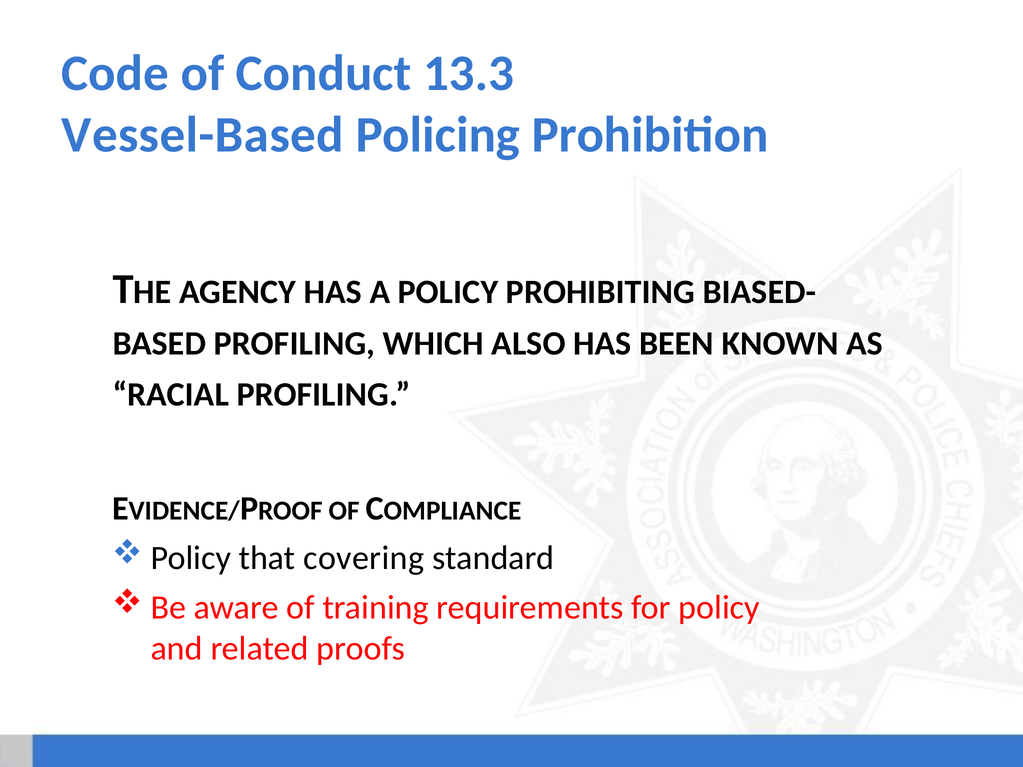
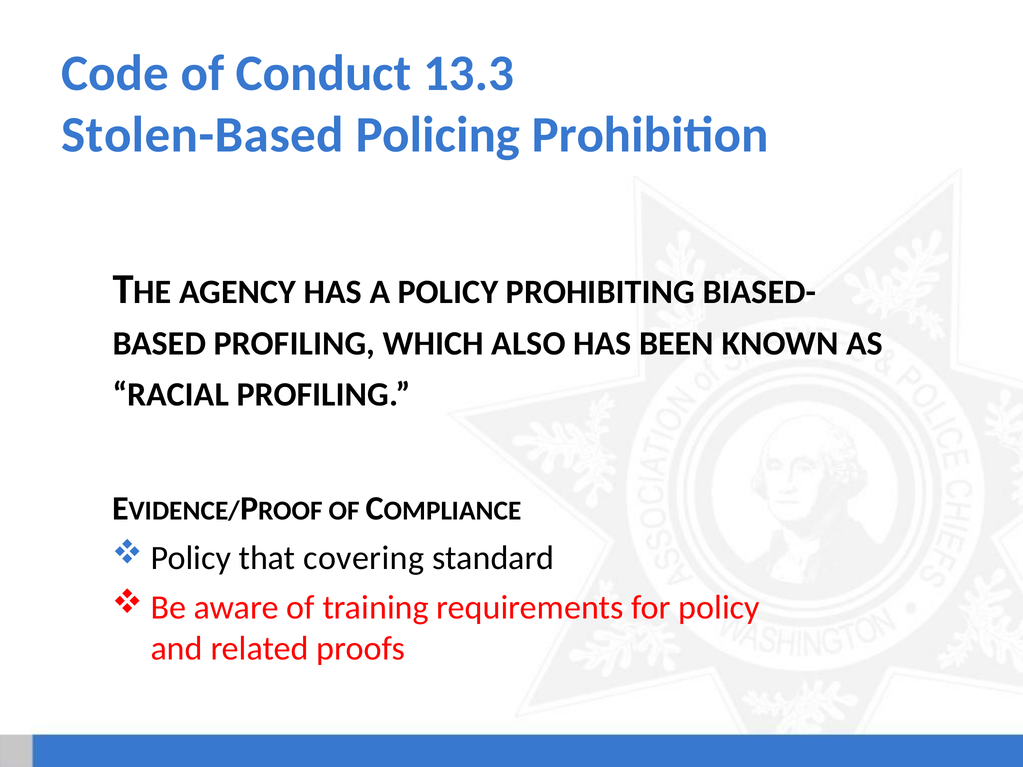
Vessel-Based: Vessel-Based -> Stolen-Based (203, 135)
